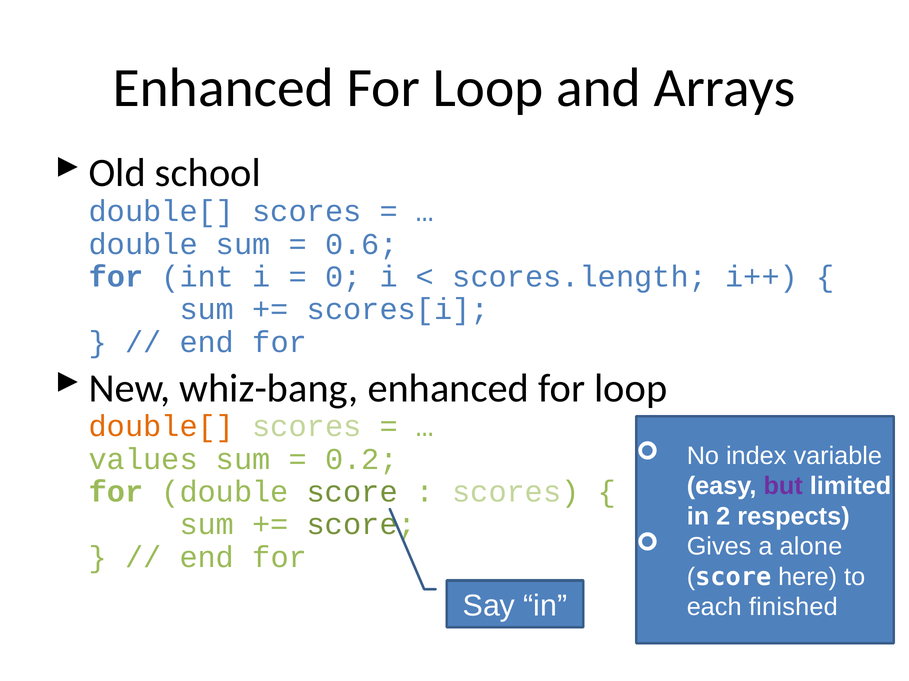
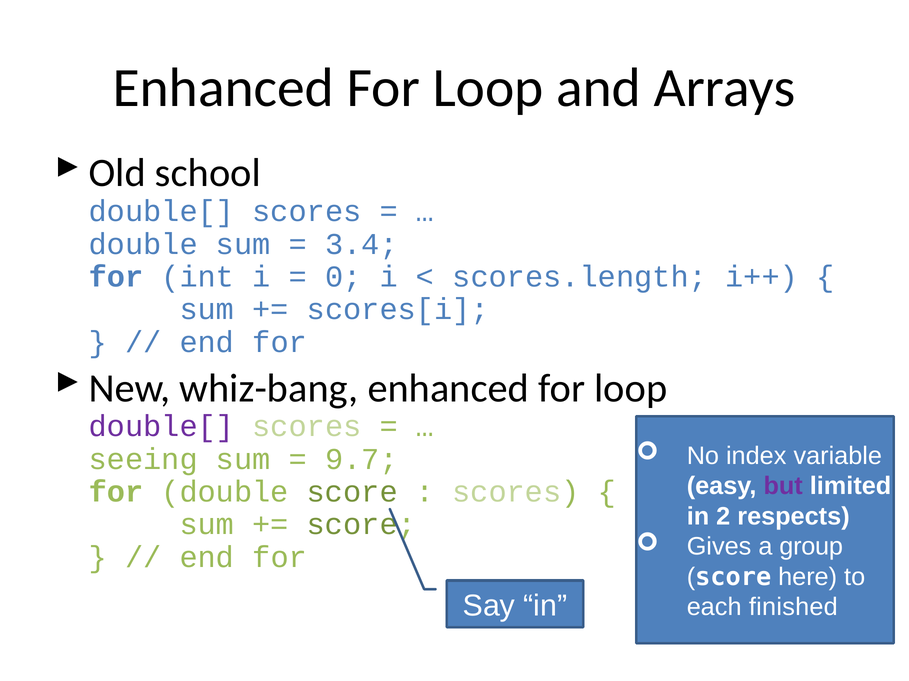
0.6: 0.6 -> 3.4 (361, 244)
double[ colour: orange -> purple (161, 427)
values: values -> seeing (143, 460)
0.2: 0.2 -> 9.7 (361, 460)
alone: alone -> group (811, 547)
